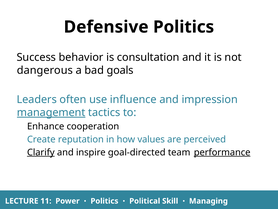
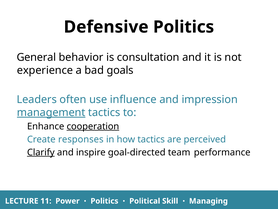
Success: Success -> General (36, 57)
dangerous: dangerous -> experience (45, 70)
cooperation underline: none -> present (93, 126)
reputation: reputation -> responses (81, 139)
how values: values -> tactics (151, 139)
performance underline: present -> none (222, 152)
